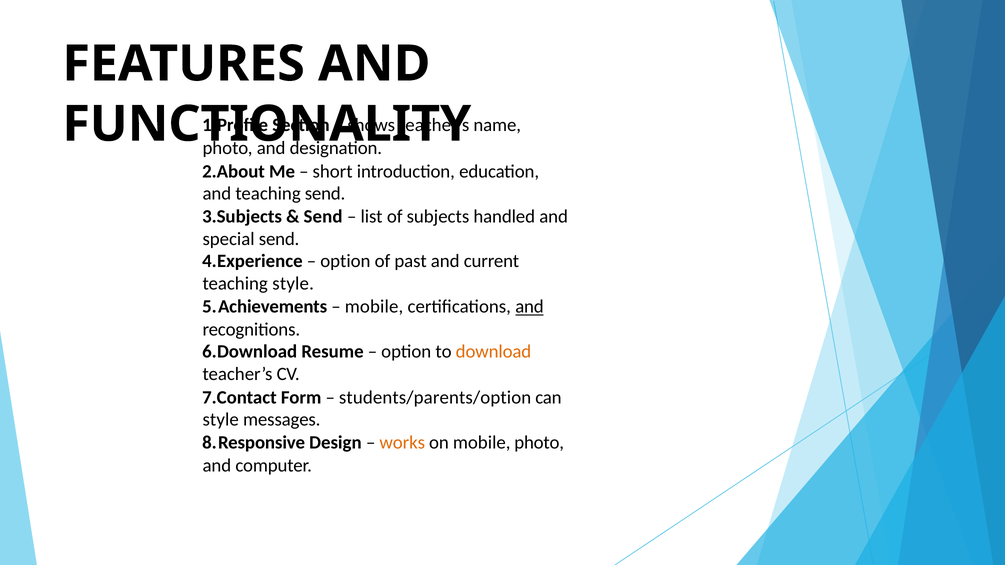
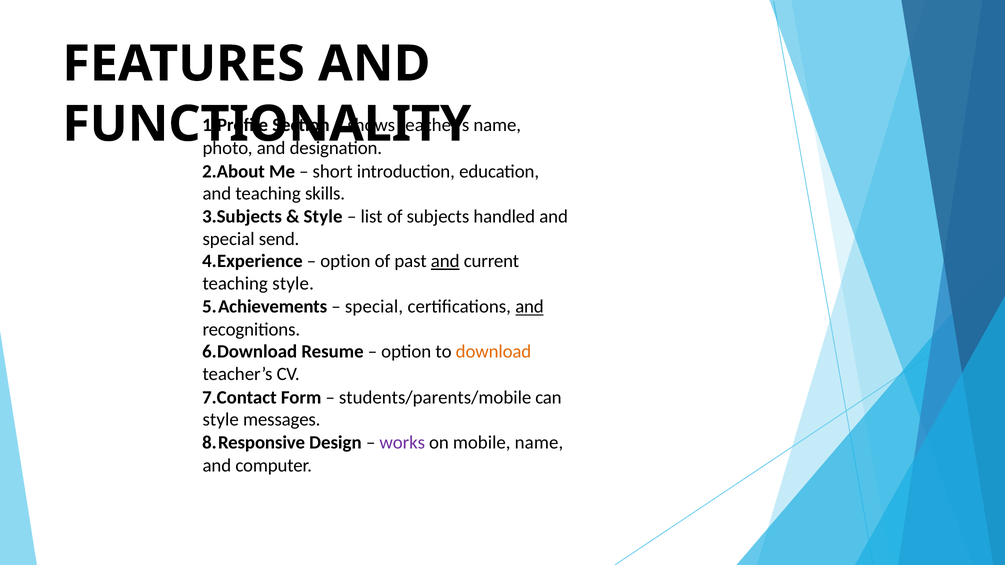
teaching send: send -> skills (325, 193)
Send: Send -> Style (323, 217)
and underline: none -> present (445, 261)
mobile: mobile -> special (374, 307)
students/parents/option: students/parents/option -> students/parents/mobile (435, 398)
works colour: orange -> purple (402, 443)
mobile photo: photo -> name (539, 443)
